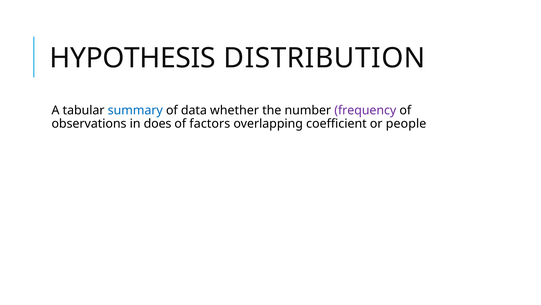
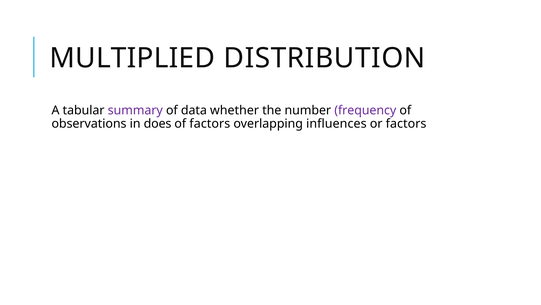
HYPOTHESIS: HYPOTHESIS -> MULTIPLIED (132, 58)
summary colour: blue -> purple (135, 110)
coefficient: coefficient -> influences (336, 123)
or people: people -> factors (406, 123)
